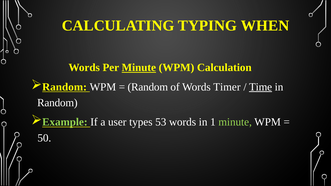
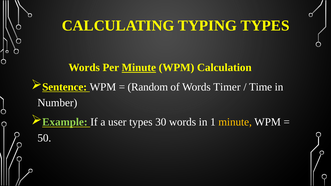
TYPING WHEN: WHEN -> TYPES (265, 26)
Random: Random -> Sentence (65, 87)
Time underline: present -> none (261, 87)
Random: Random -> Number (57, 103)
53: 53 -> 30 (161, 122)
minute colour: light green -> yellow (235, 122)
